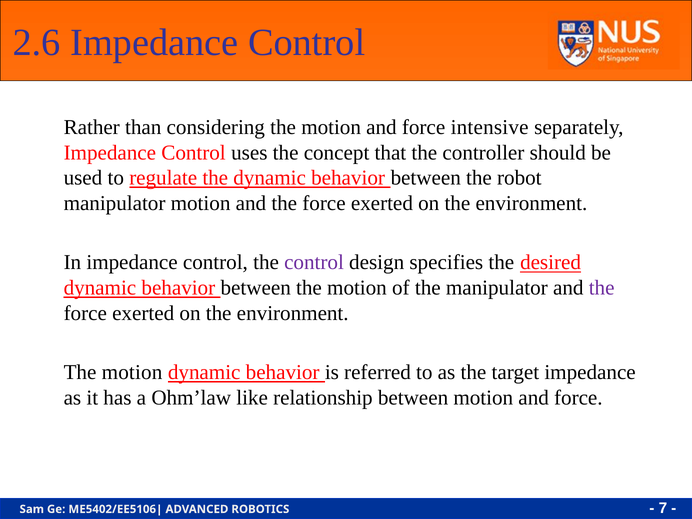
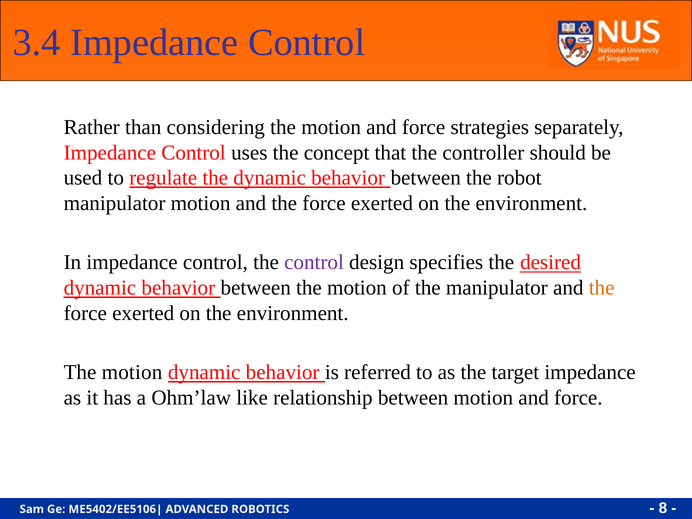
2.6: 2.6 -> 3.4 (37, 43)
intensive: intensive -> strategies (490, 127)
the colour: purple -> orange (602, 288)
7: 7 -> 8 (663, 508)
